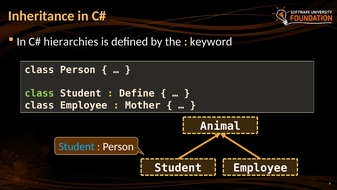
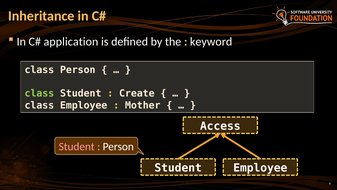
hierarchies: hierarchies -> application (71, 42)
Define: Define -> Create (137, 93)
Animal: Animal -> Access (220, 126)
Student colour: light blue -> pink (77, 146)
